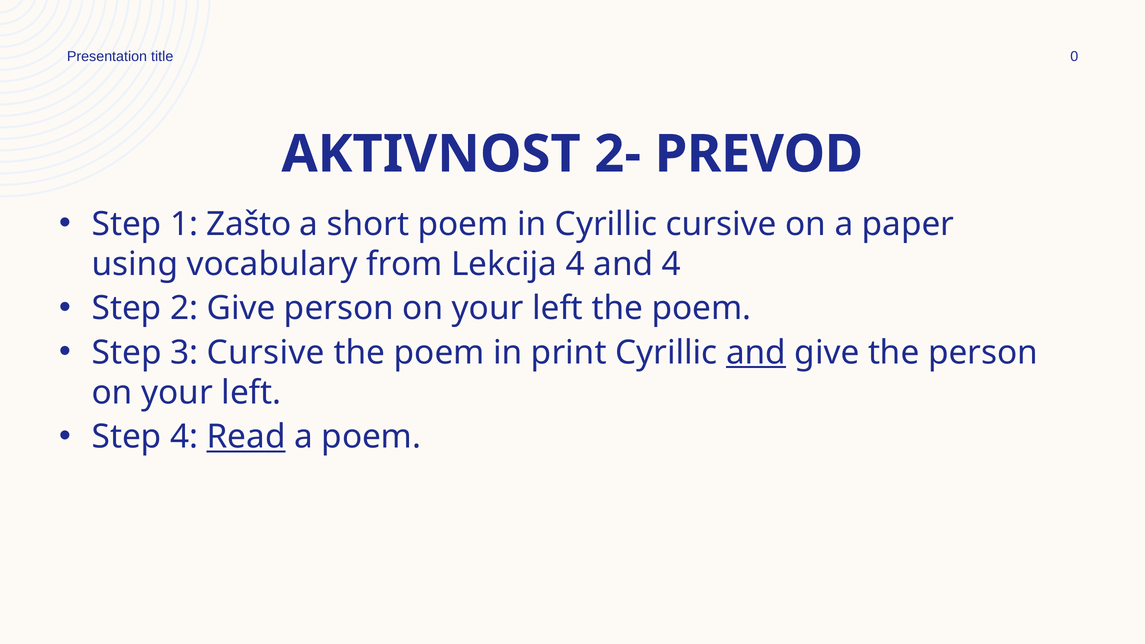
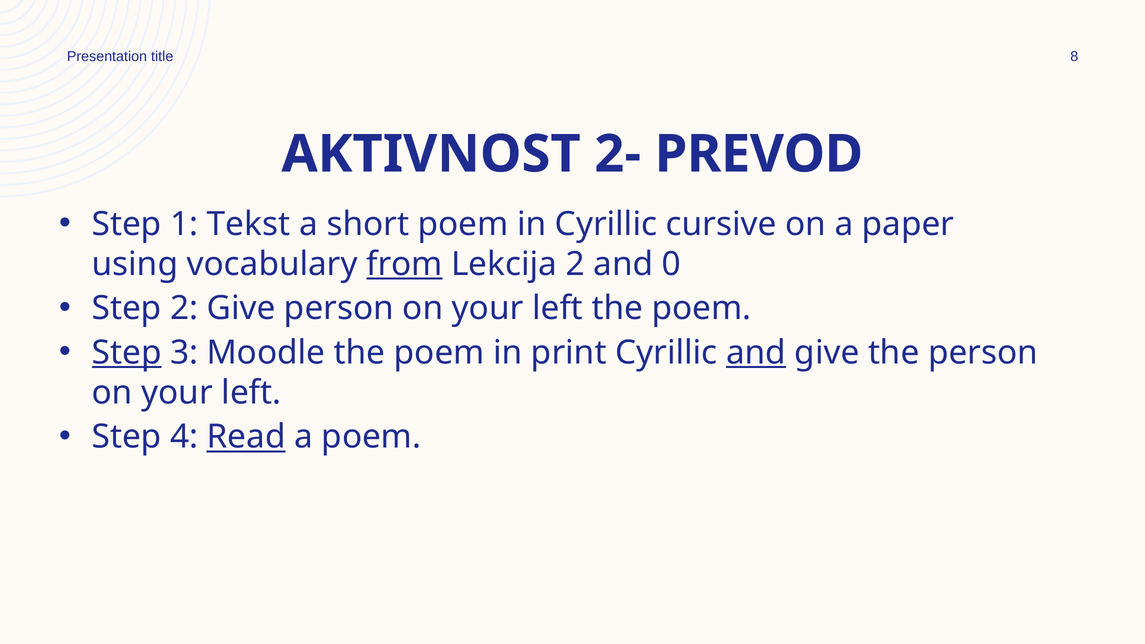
0: 0 -> 8 (1074, 57)
Zašto: Zašto -> Tekst (249, 224)
from underline: none -> present (405, 264)
Lekcija 4: 4 -> 2 (575, 264)
and 4: 4 -> 0 (671, 264)
Step underline: none -> present (127, 353)
3 Cursive: Cursive -> Moodle (266, 353)
